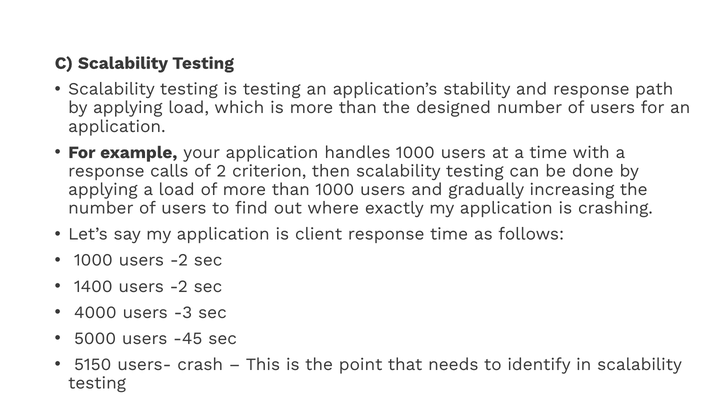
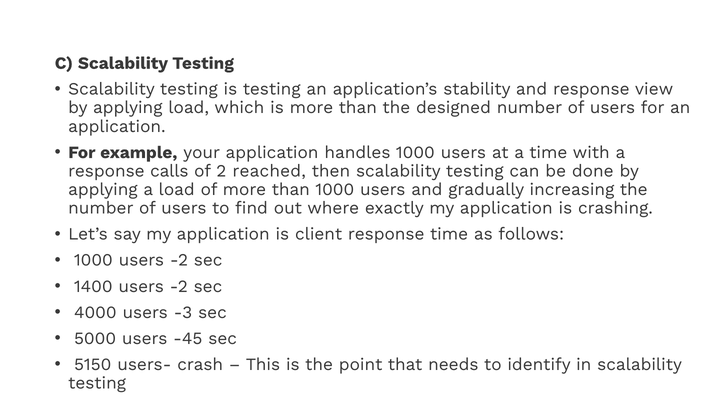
path: path -> view (654, 89)
criterion: criterion -> reached (269, 171)
